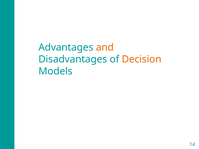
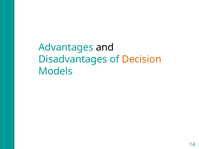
and colour: orange -> black (105, 47)
